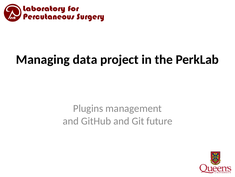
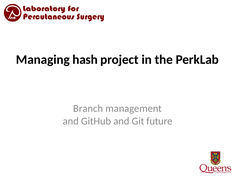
data: data -> hash (85, 59)
Plugins: Plugins -> Branch (88, 108)
